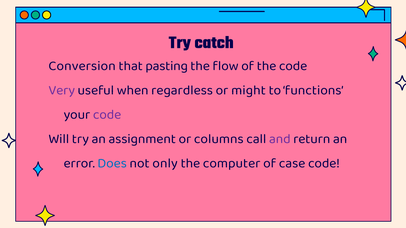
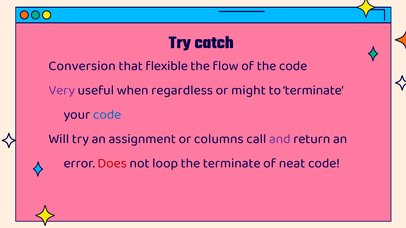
pasting: pasting -> flexible (167, 66)
to functions: functions -> terminate (313, 90)
code colour: purple -> blue (107, 115)
Does colour: blue -> red (112, 163)
only: only -> loop (165, 163)
the computer: computer -> terminate (232, 163)
case: case -> neat (292, 163)
